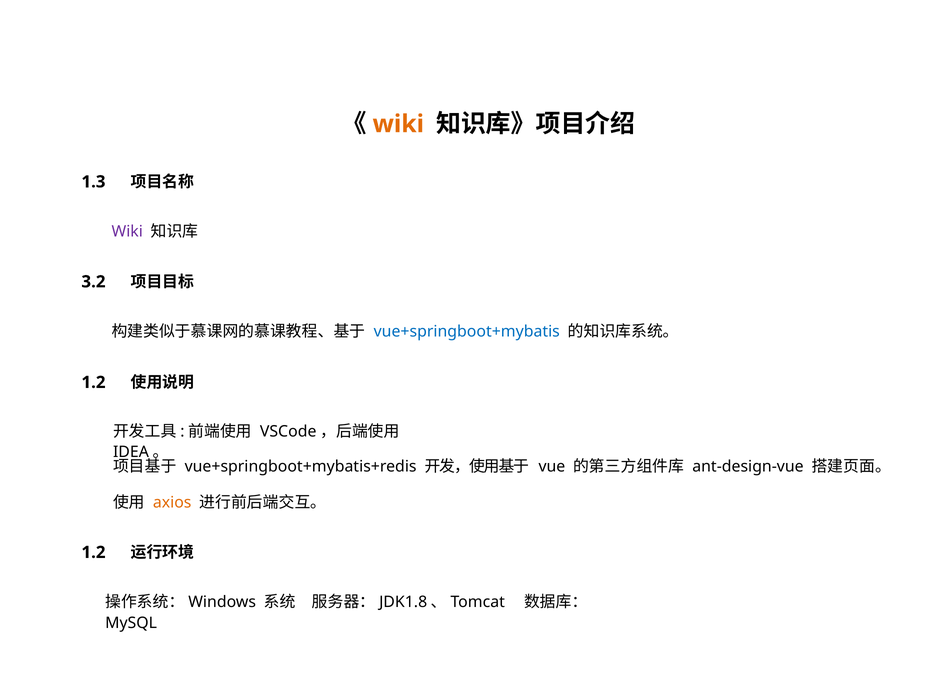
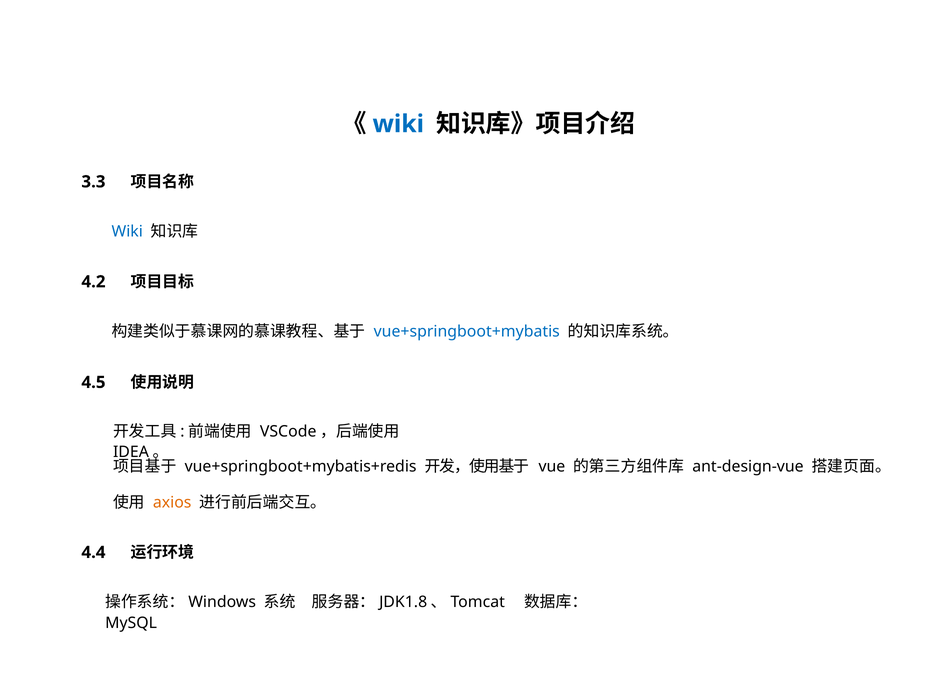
wiki colour: orange -> blue (398, 124)
1.3: 1.3 -> 3.3 (93, 182)
Wiki colour: purple -> blue (127, 231)
3.2: 3.2 -> 4.2 (93, 282)
1.2: 1.2 -> 4.5 (93, 382)
1.2: 1.2 -> 4.4 (93, 552)
